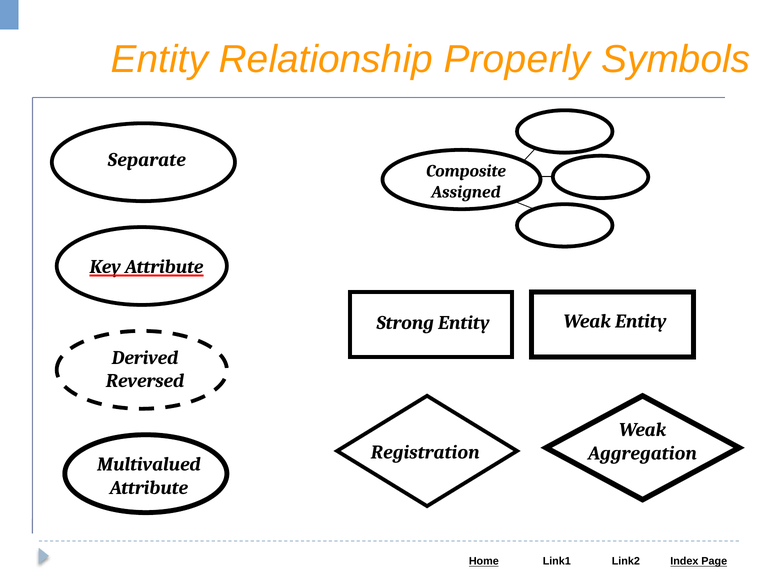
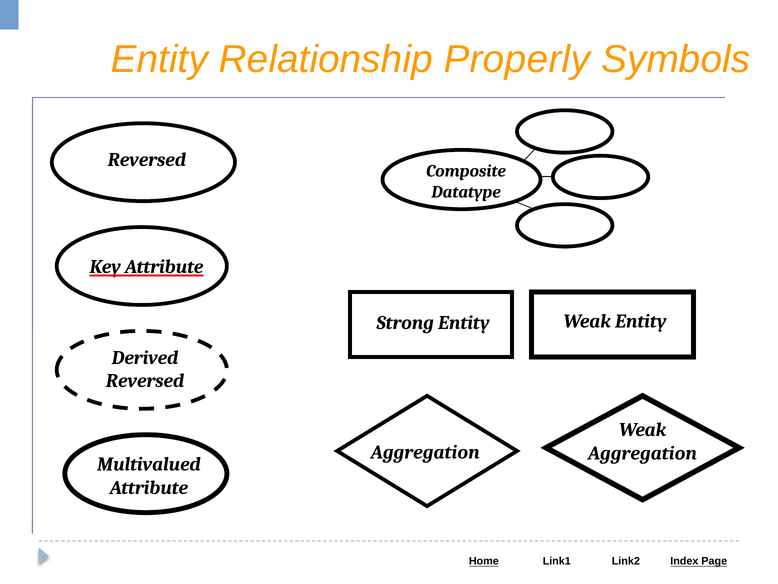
Separate: Separate -> Reversed (147, 160)
Assigned: Assigned -> Datatype (466, 192)
Registration: Registration -> Aggregation (425, 452)
